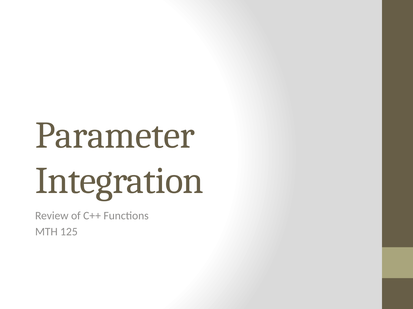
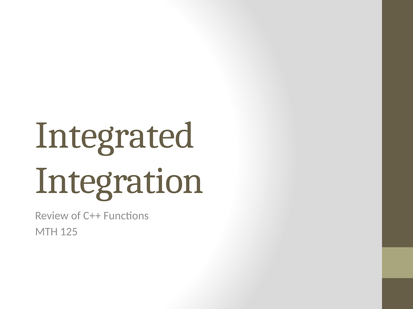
Parameter: Parameter -> Integrated (115, 136)
